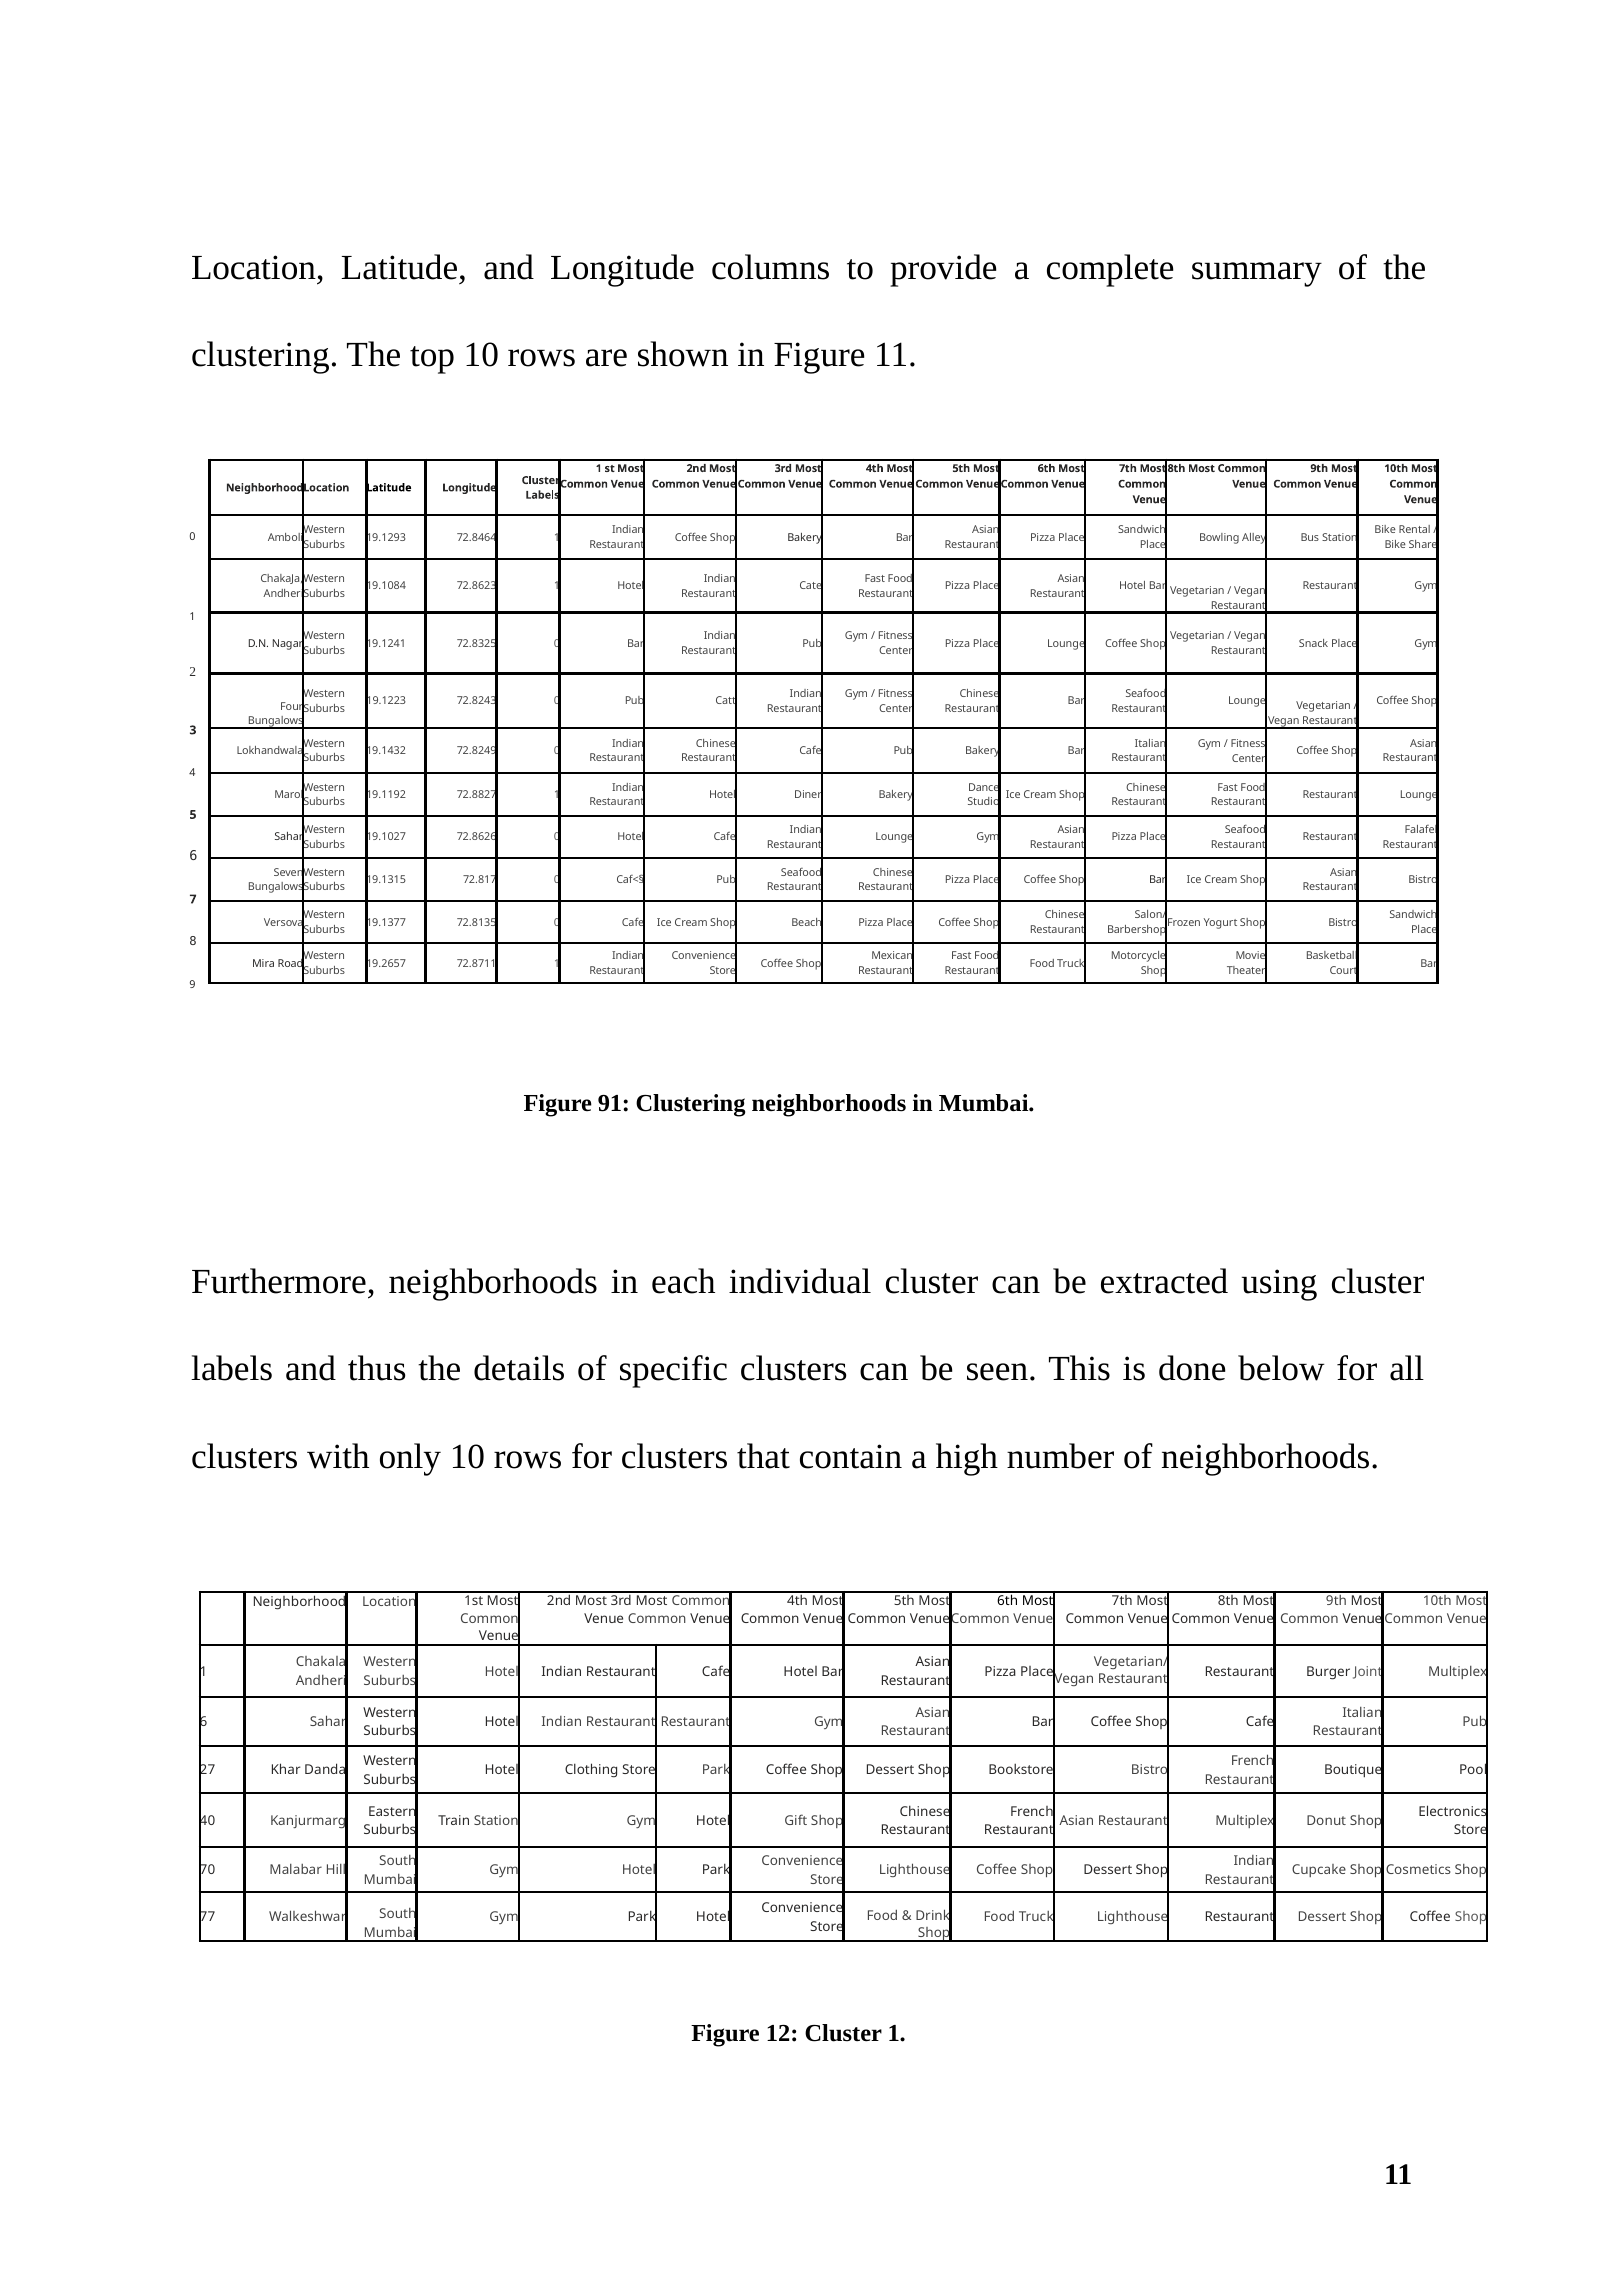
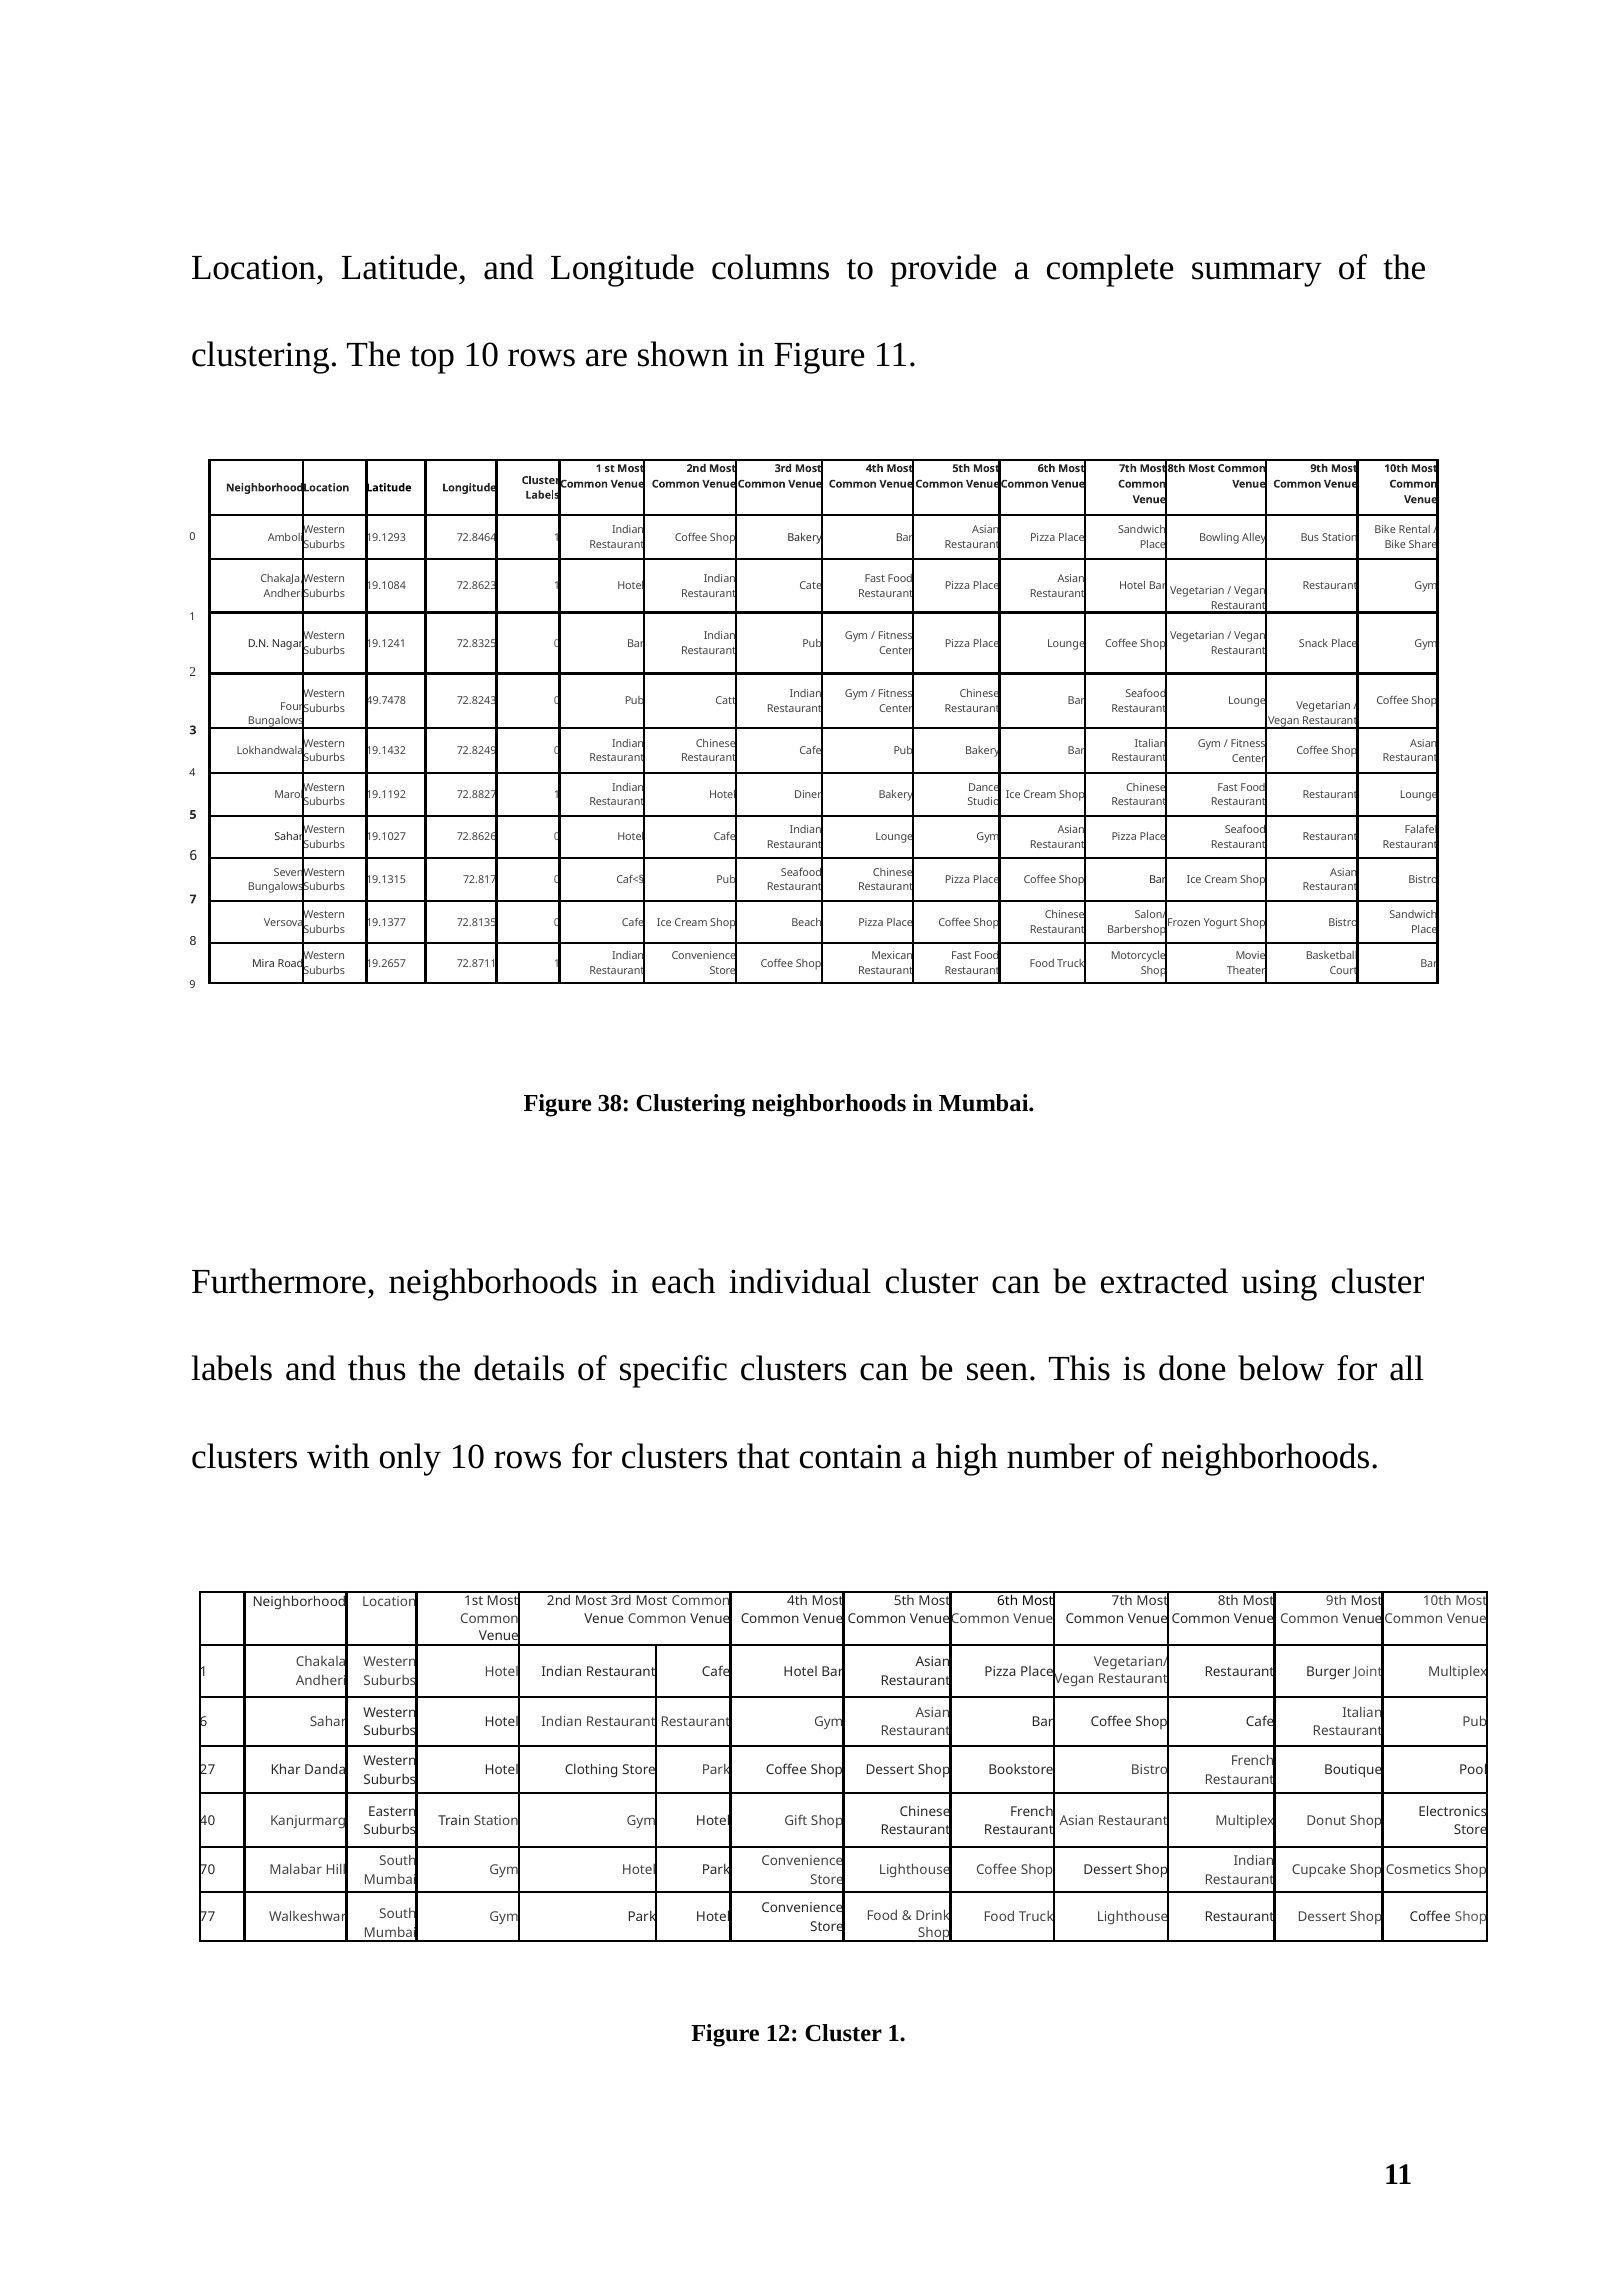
19.1223: 19.1223 -> 49.7478 (386, 701)
91: 91 -> 38 (614, 1104)
